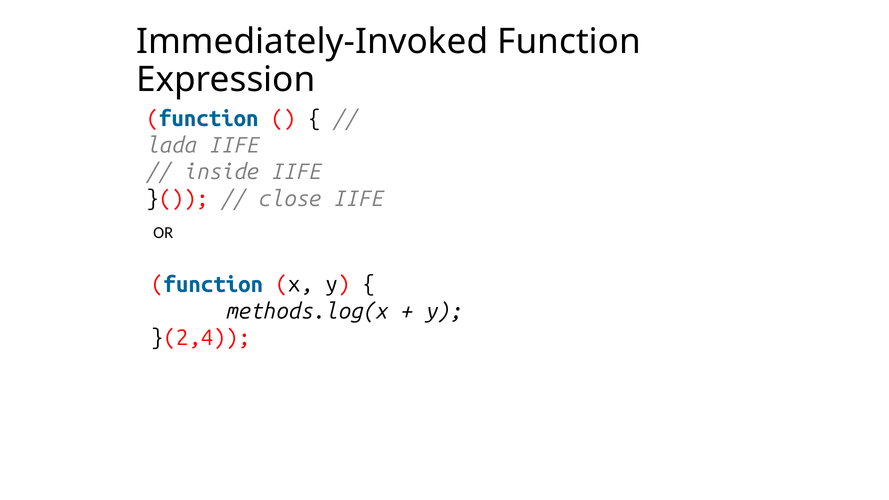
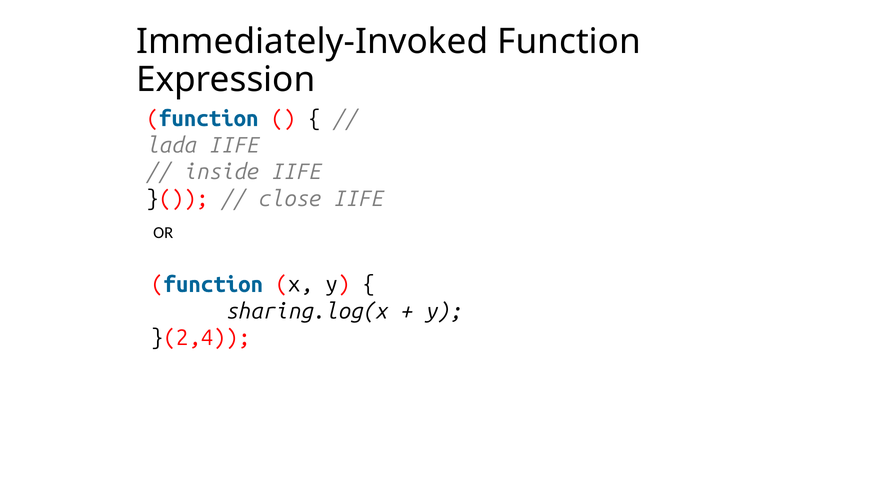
methods.log(x: methods.log(x -> sharing.log(x (307, 311)
